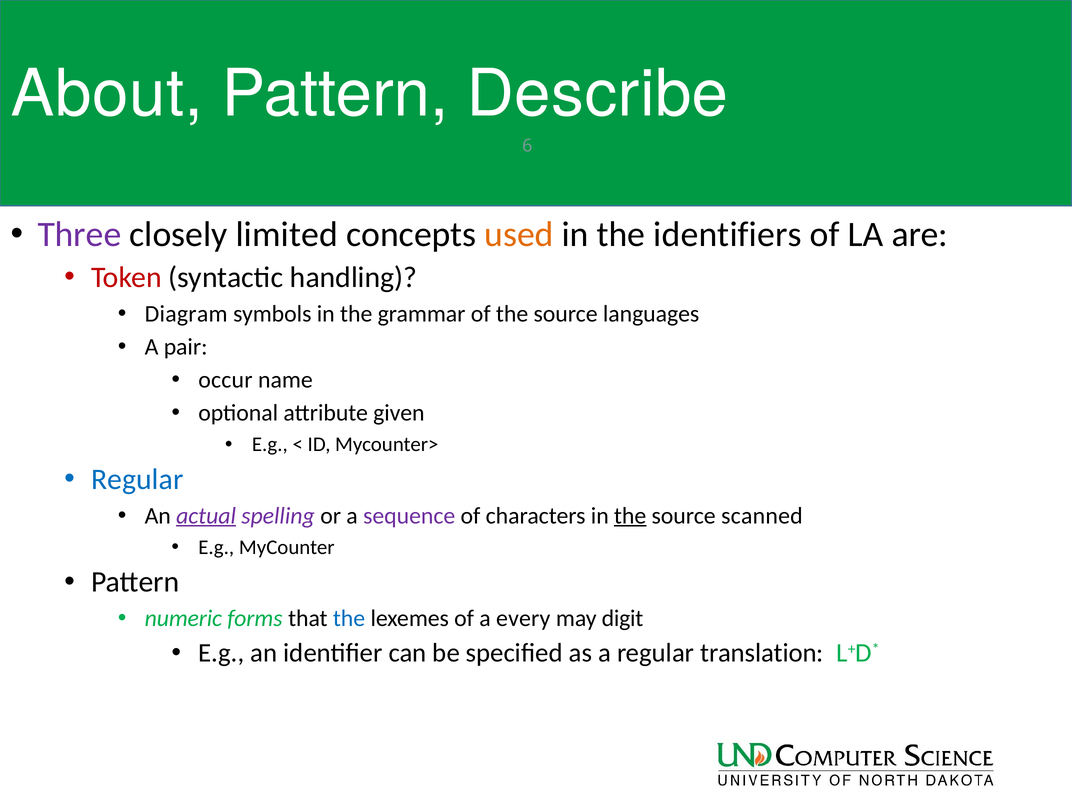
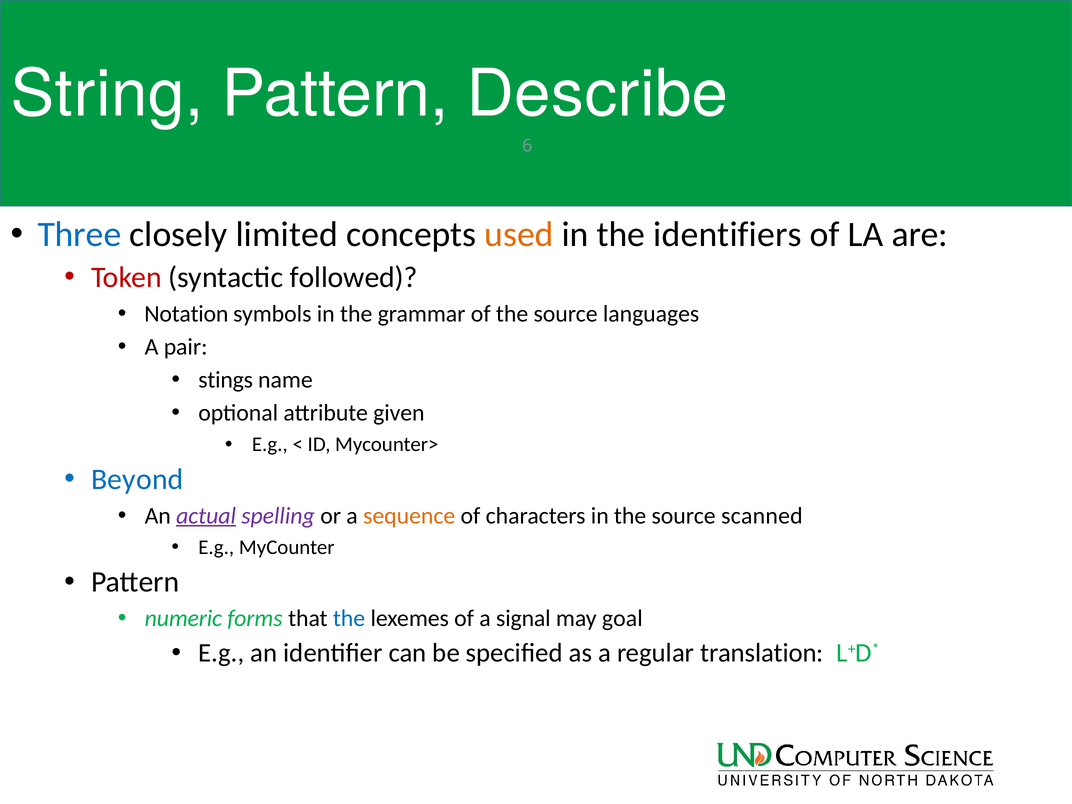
About: About -> String (107, 94)
Three colour: purple -> blue (79, 234)
handling: handling -> followed (354, 277)
Diagram: Diagram -> Notation (186, 314)
occur: occur -> stings (226, 380)
Regular: Regular -> Beyond (137, 479)
sequence colour: purple -> orange (409, 516)
the underline: present -> none (630, 516)
every: every -> signal (523, 618)
digit: digit -> goal (622, 618)
